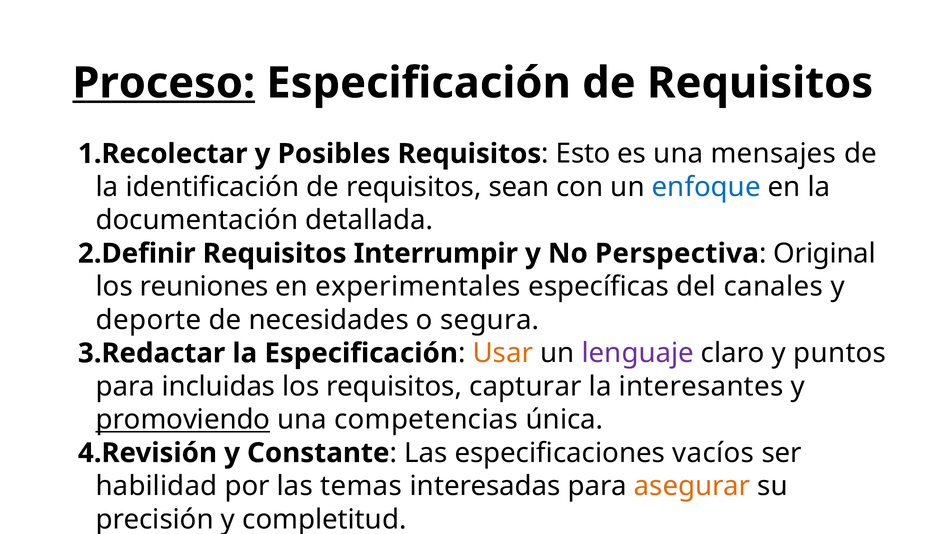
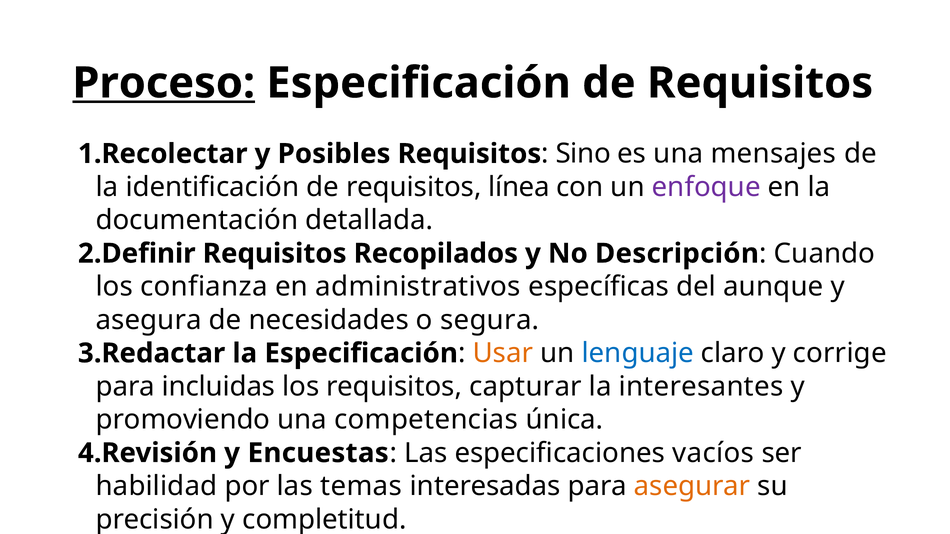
Esto: Esto -> Sino (583, 154)
sean: sean -> línea (519, 187)
enfoque colour: blue -> purple (706, 187)
Interrumpir: Interrumpir -> Recopilados (436, 254)
Perspectiva: Perspectiva -> Descripción (677, 254)
Original: Original -> Cuando (825, 254)
reuniones: reuniones -> confianza (204, 287)
experimentales: experimentales -> administrativos (418, 287)
canales: canales -> aunque (773, 287)
deporte: deporte -> asegura (149, 320)
lenguaje colour: purple -> blue (638, 353)
puntos: puntos -> corrige (840, 353)
promoviendo underline: present -> none (183, 420)
Constante: Constante -> Encuestas (318, 453)
